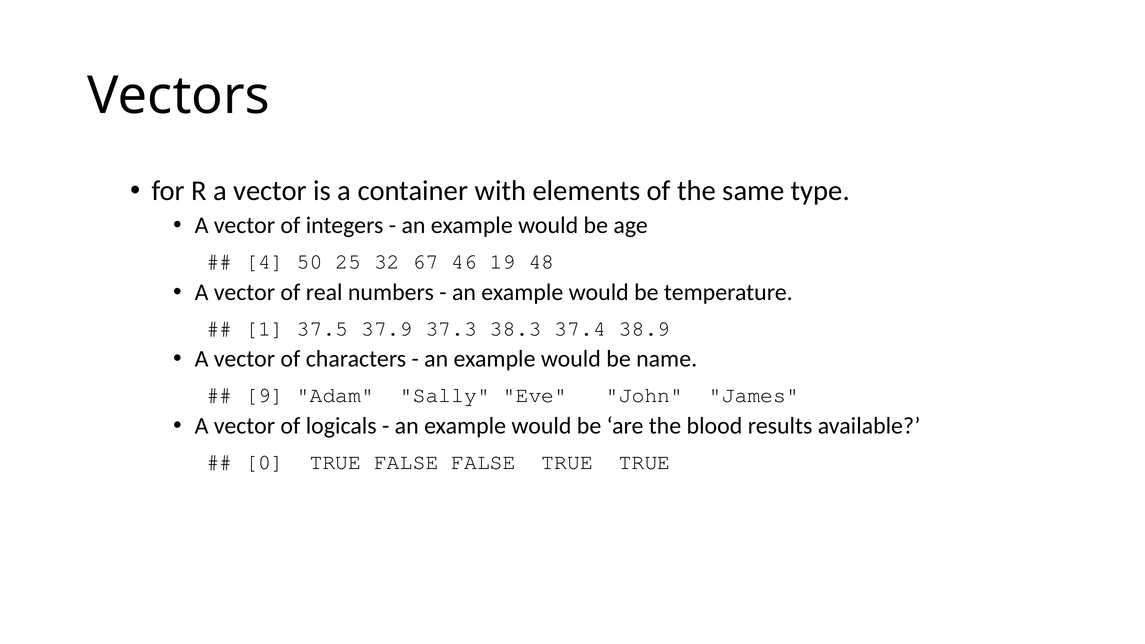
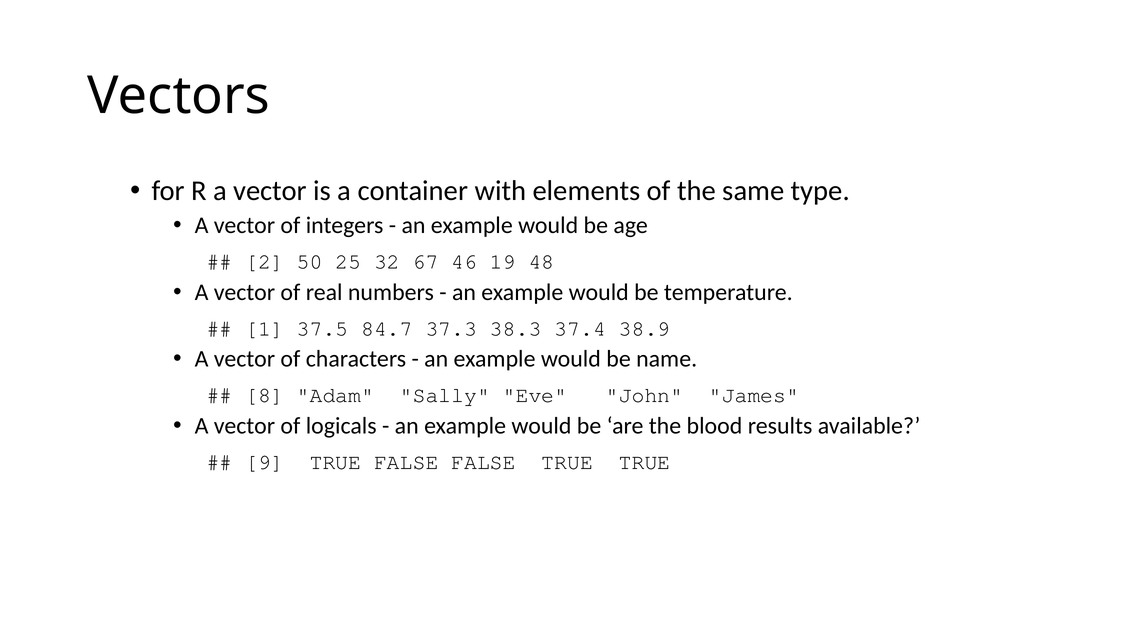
4: 4 -> 2 (265, 262)
37.9: 37.9 -> 84.7 (387, 329)
9: 9 -> 8 (265, 395)
0: 0 -> 9 (265, 462)
